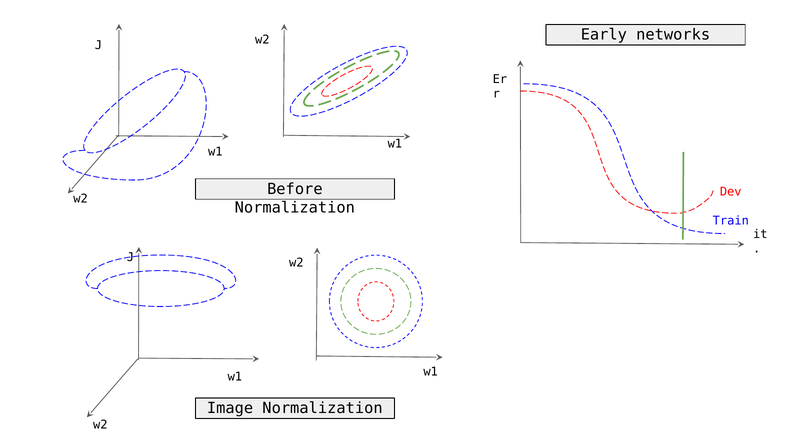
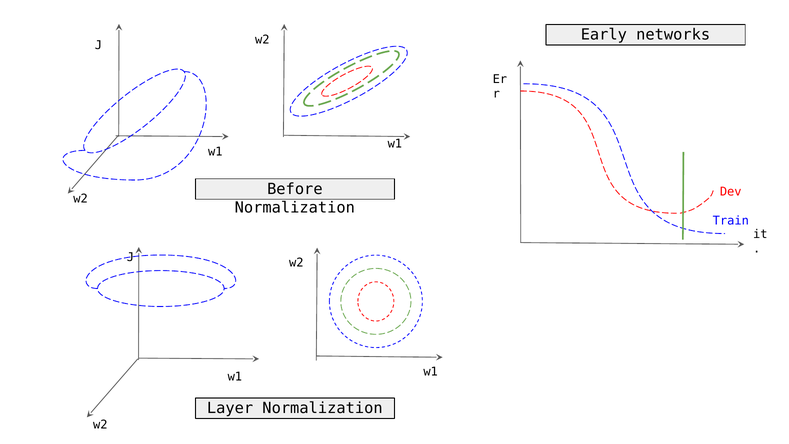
Image: Image -> Layer (230, 408)
